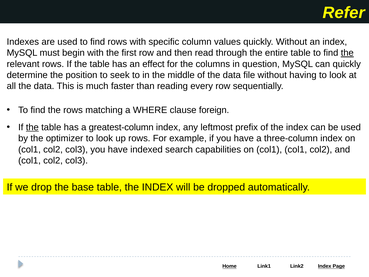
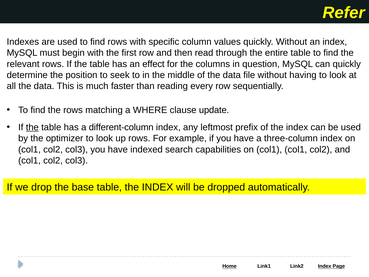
the underline: present -> none (347, 53)
foreign: foreign -> update (214, 110)
greatest-column: greatest-column -> different-column (121, 127)
